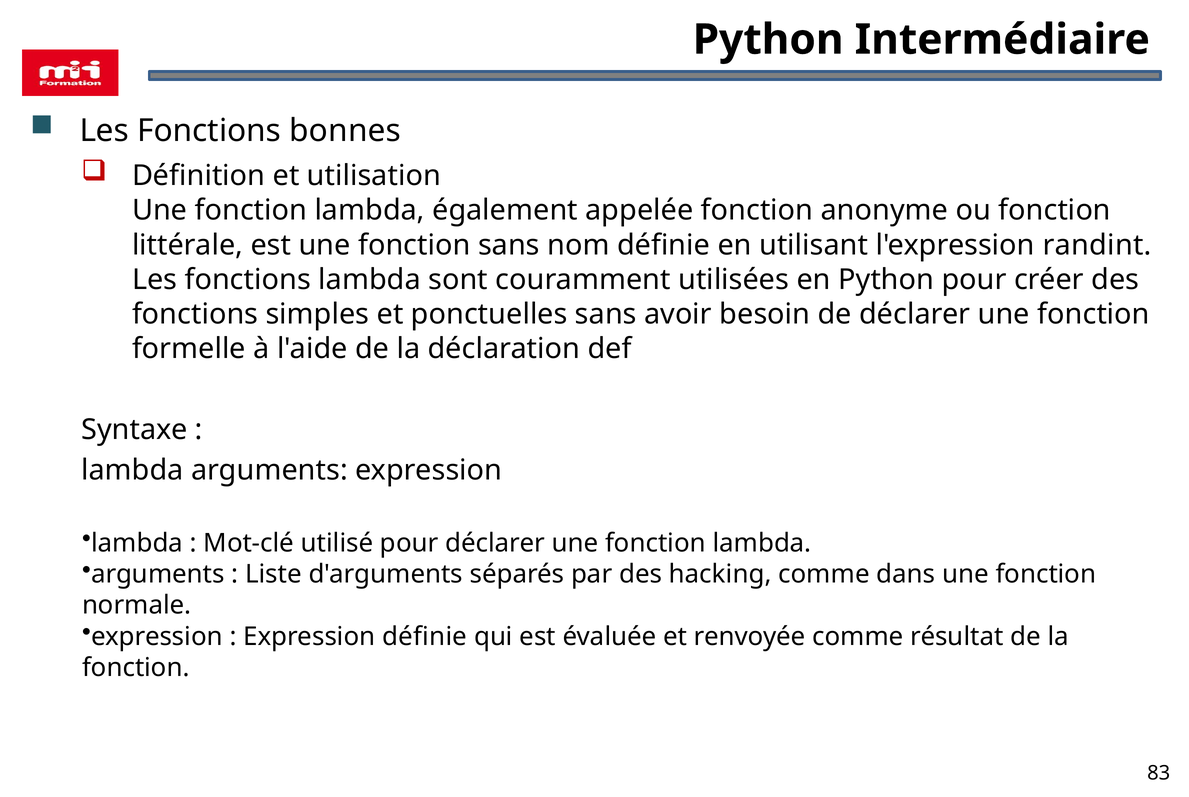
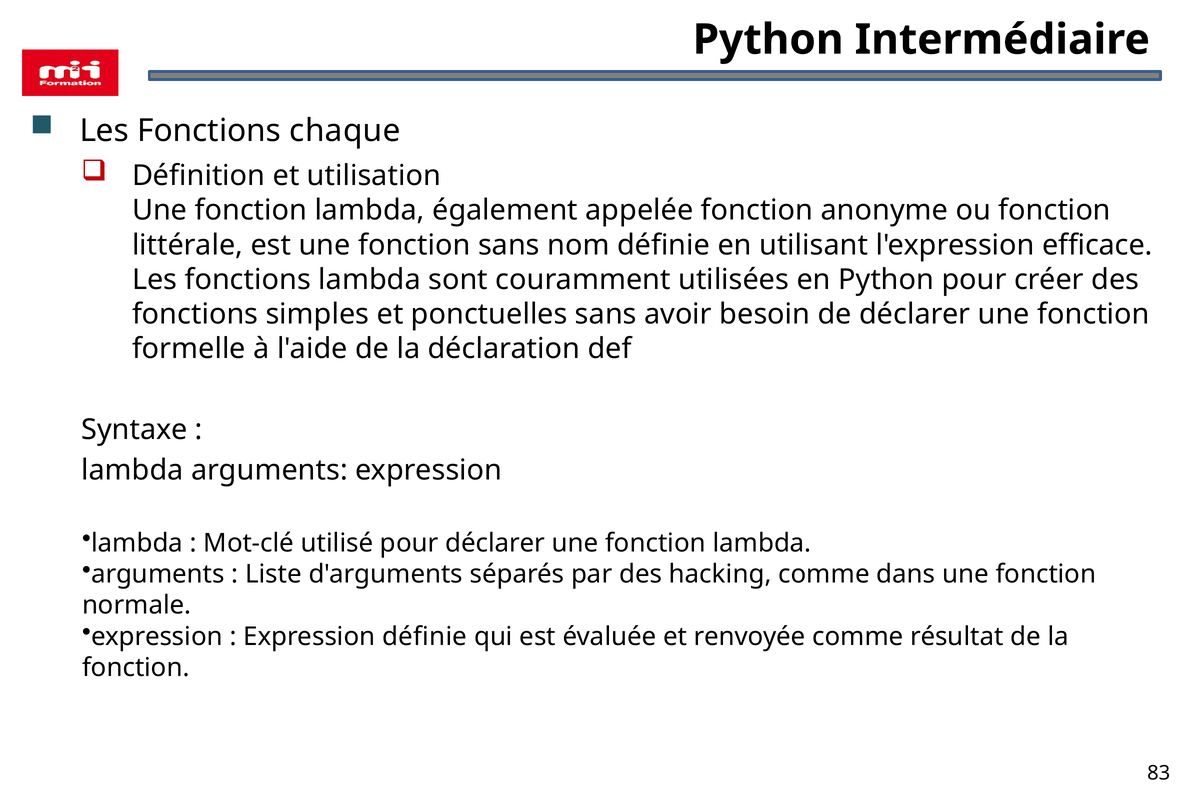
bonnes: bonnes -> chaque (345, 131)
randint: randint -> efficace (1097, 245)
